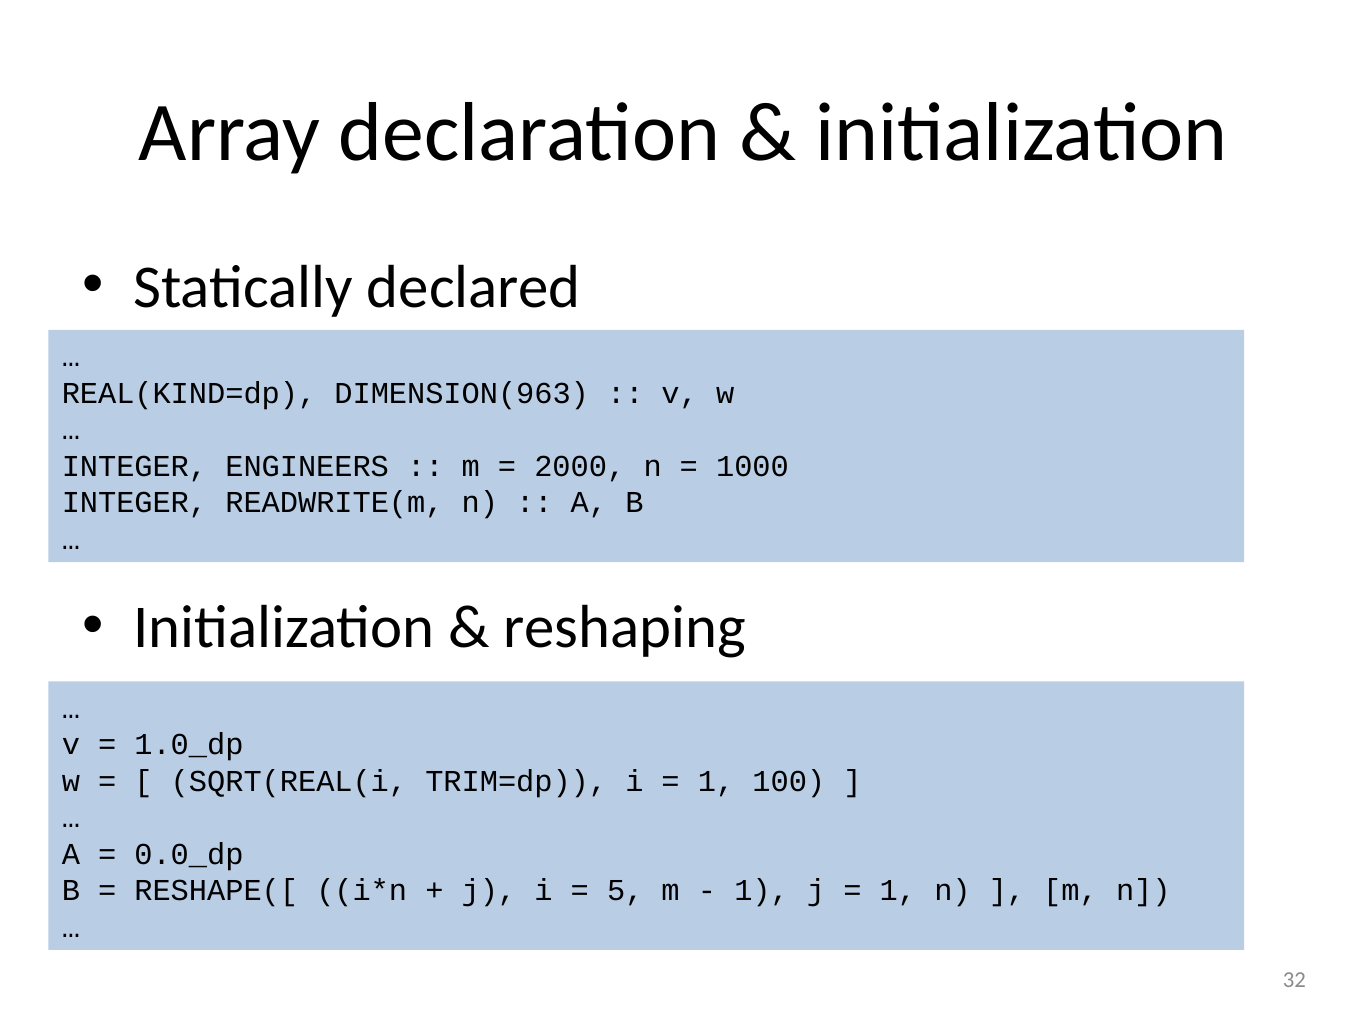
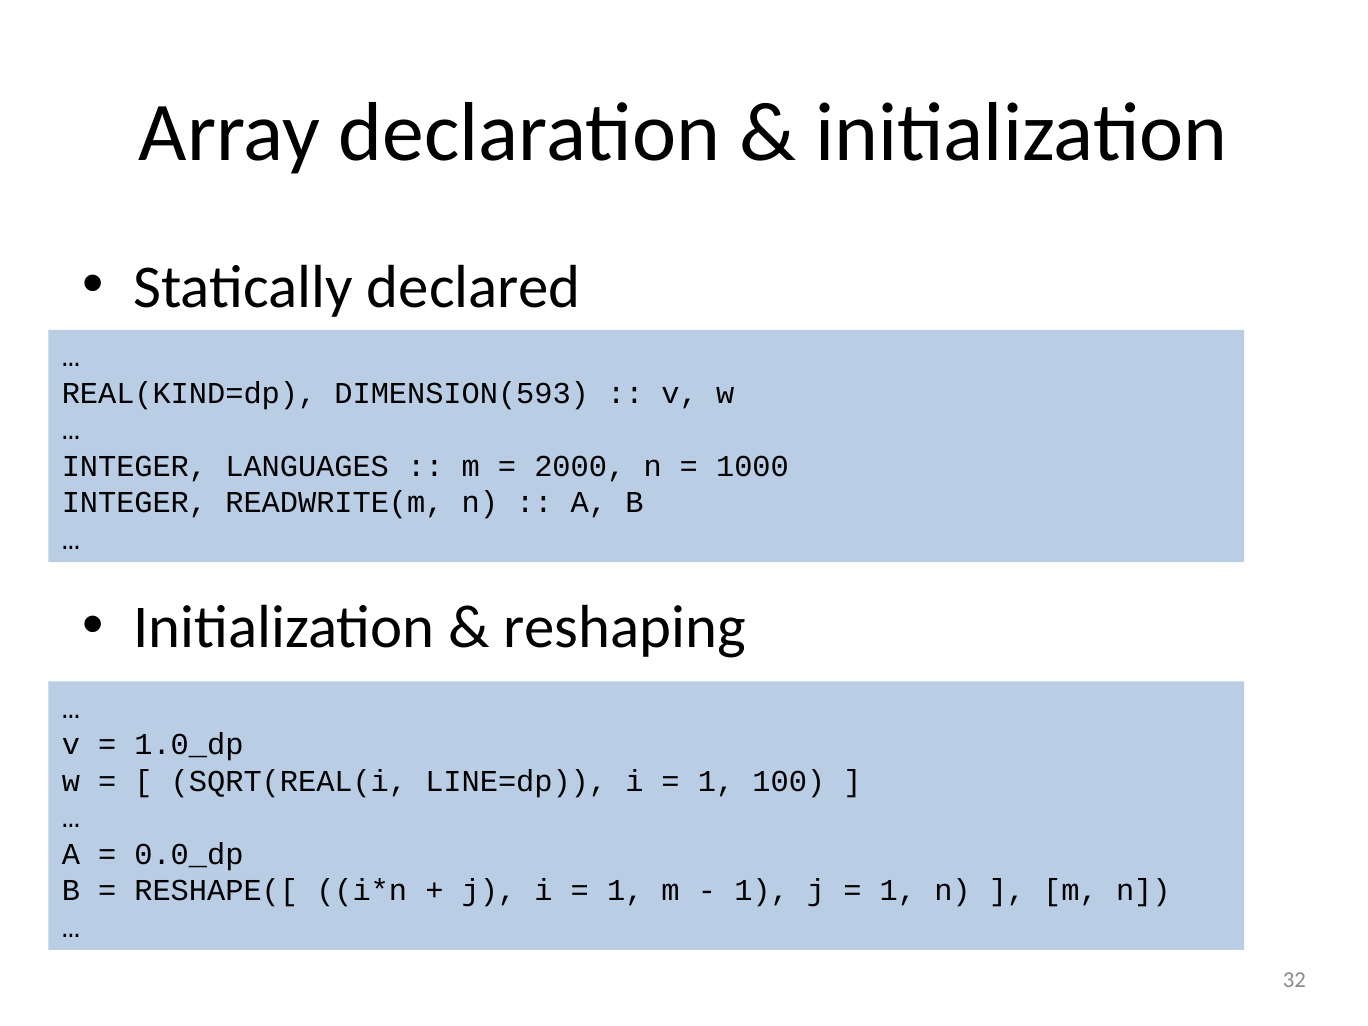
DIMENSION(963: DIMENSION(963 -> DIMENSION(593 (462, 393)
ENGINEERS: ENGINEERS -> LANGUAGES (307, 466)
TRIM=dp: TRIM=dp -> LINE=dp (516, 781)
5: 5 -> 1 (625, 891)
